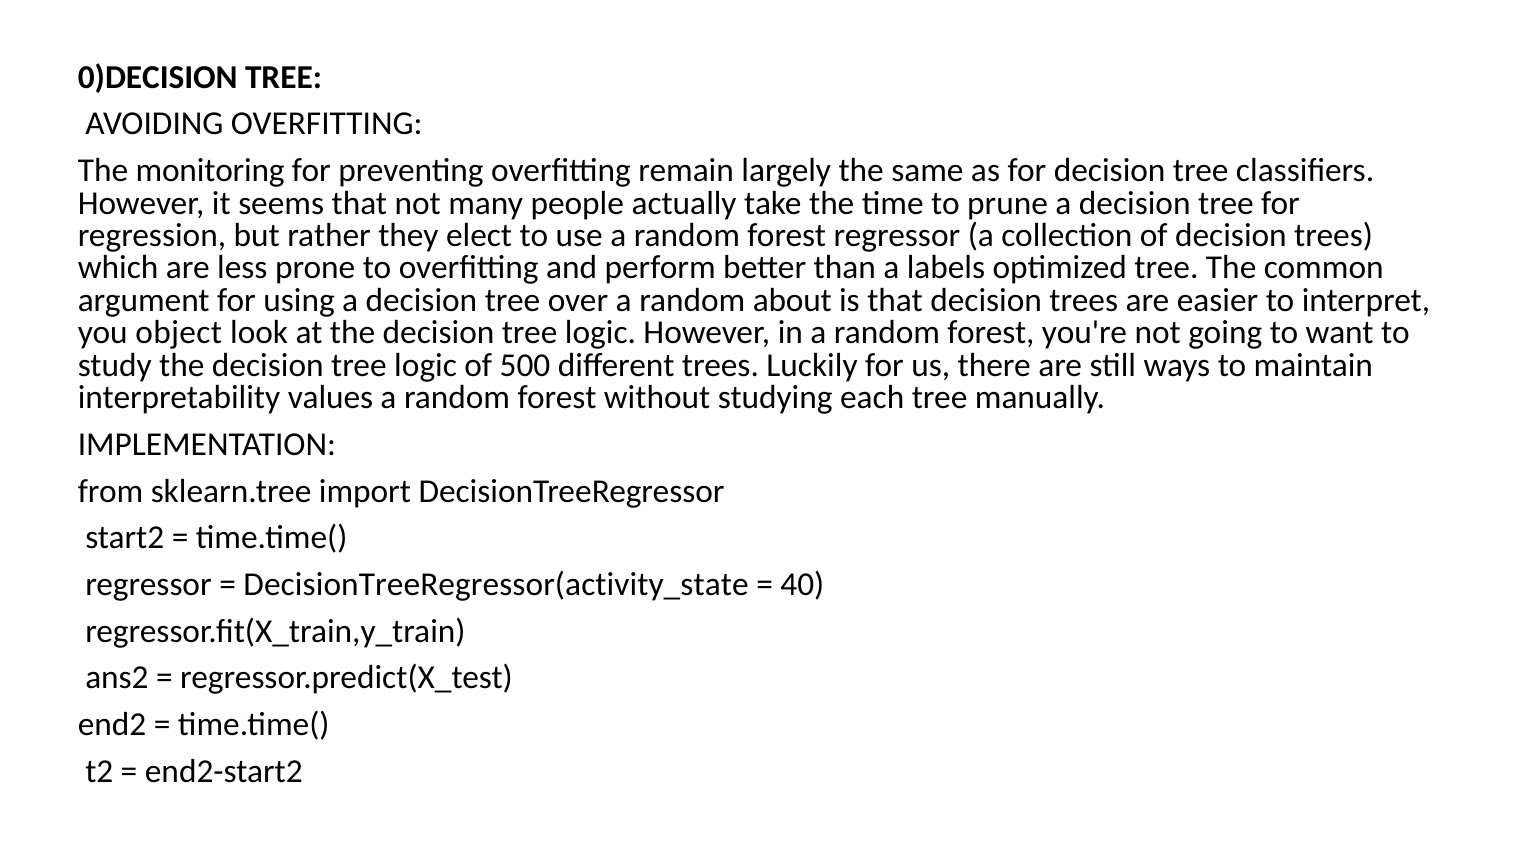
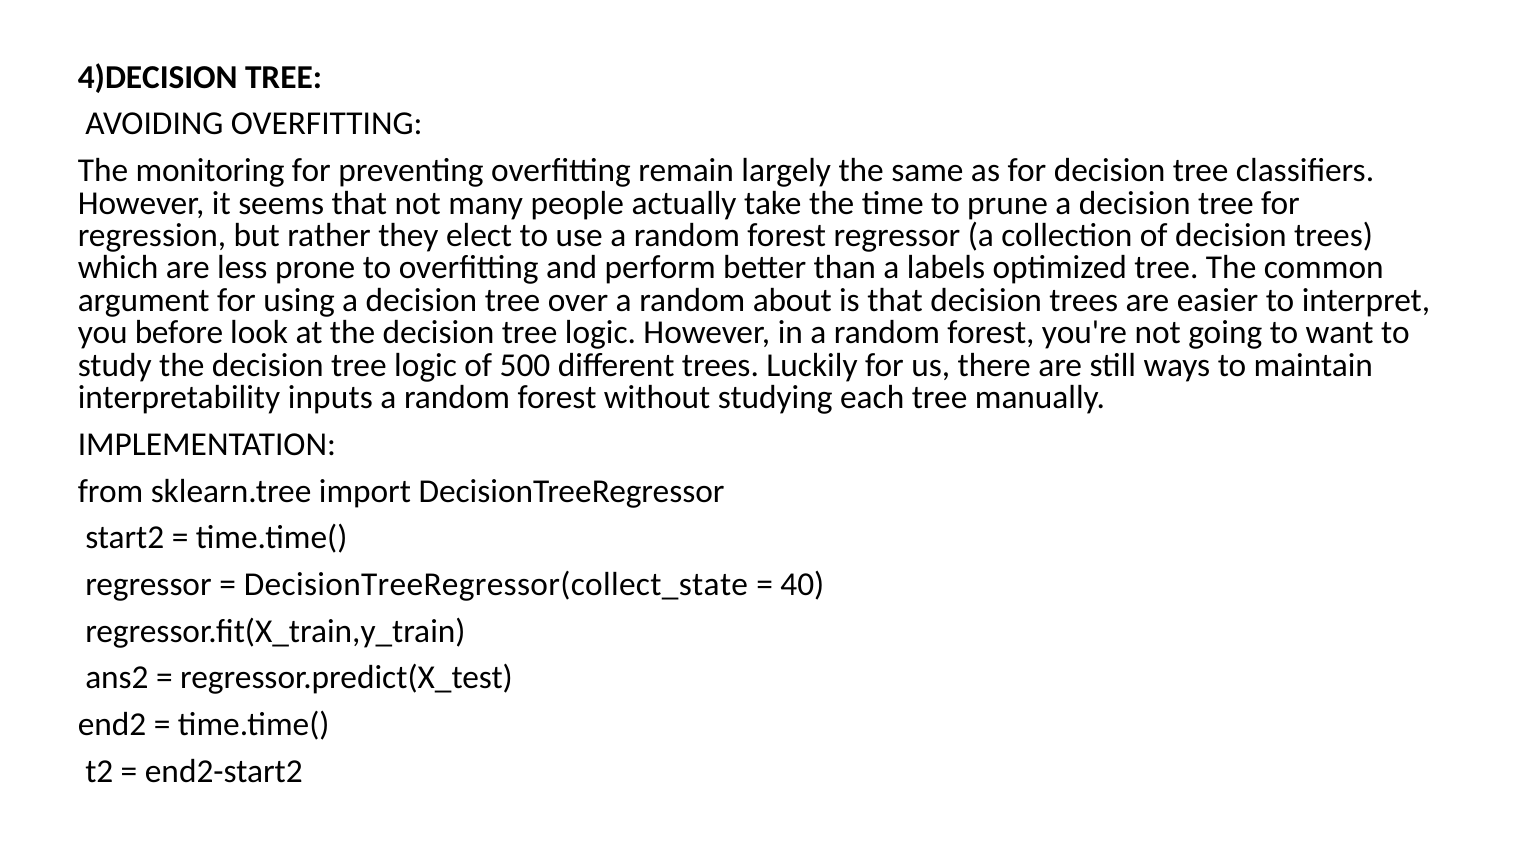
0)DECISION: 0)DECISION -> 4)DECISION (158, 77)
object: object -> before (179, 333)
values: values -> inputs (330, 398)
DecisionTreeRegressor(activity_state: DecisionTreeRegressor(activity_state -> DecisionTreeRegressor(collect_state (496, 584)
